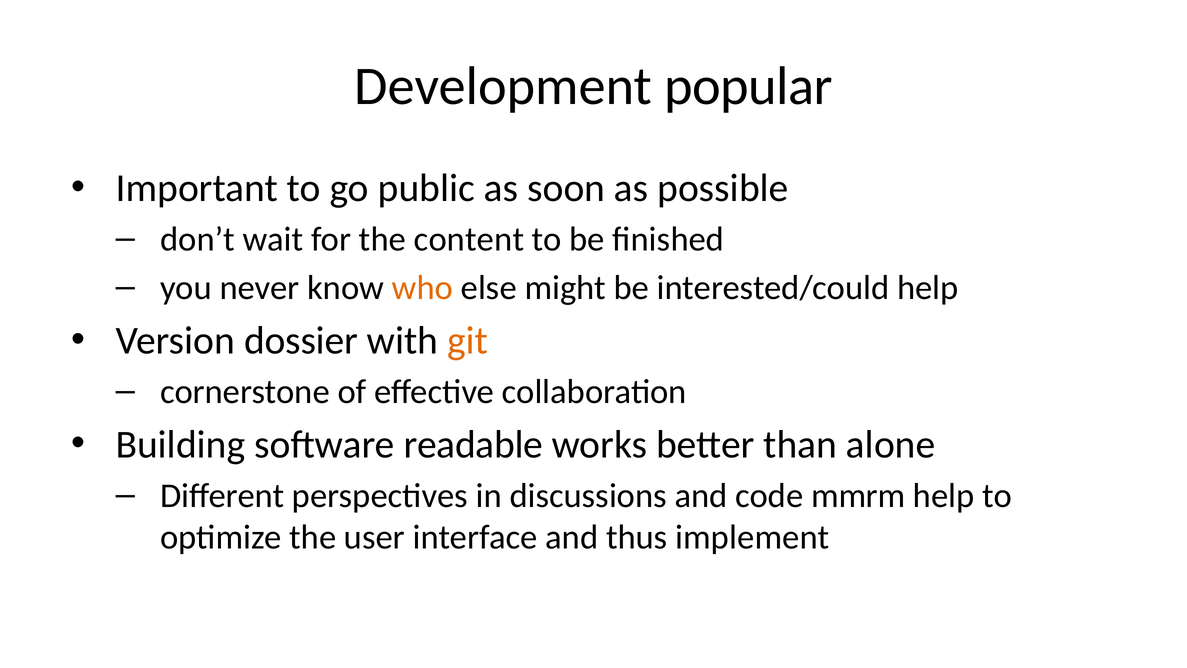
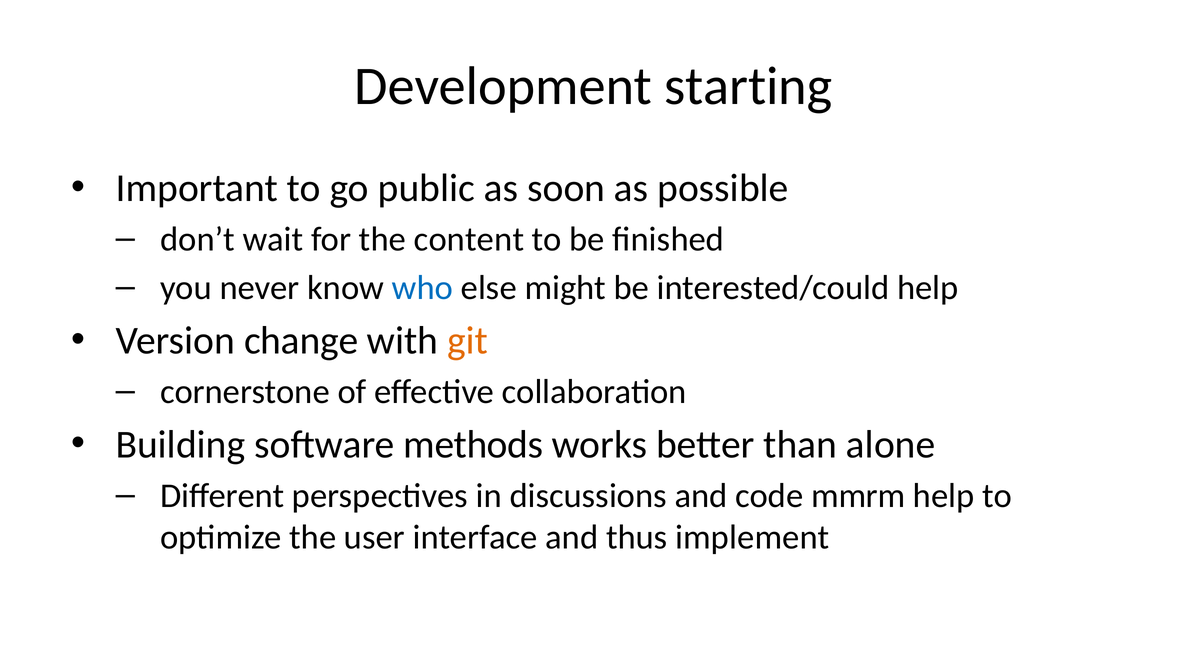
popular: popular -> starting (748, 86)
who colour: orange -> blue (422, 288)
dossier: dossier -> change (301, 341)
readable: readable -> methods (473, 444)
